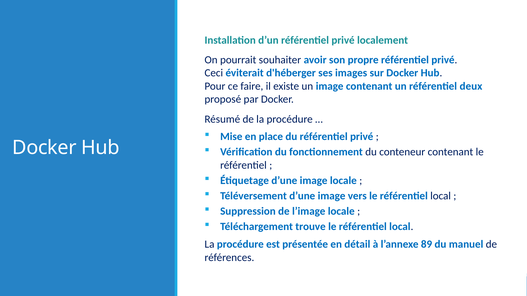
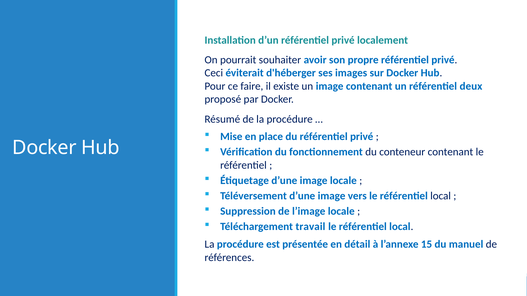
trouve: trouve -> travail (310, 227)
89: 89 -> 15 (427, 245)
